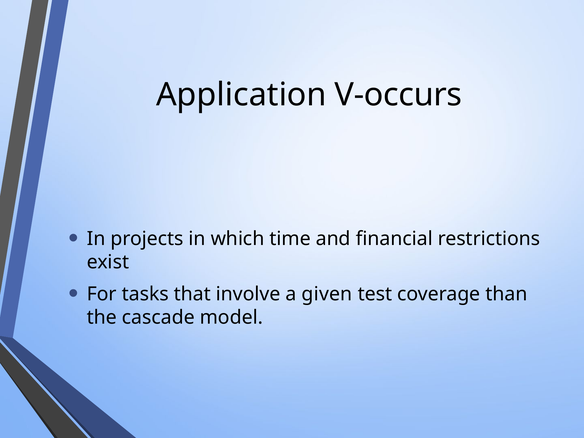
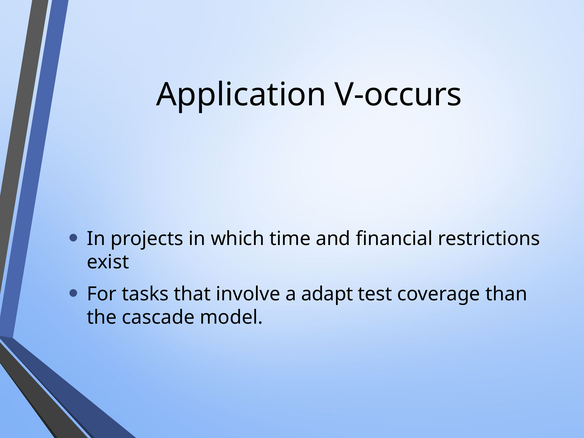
given: given -> adapt (327, 294)
